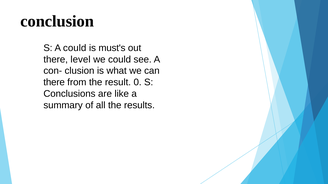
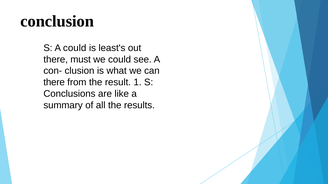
must's: must's -> least's (112, 48)
level: level -> must (81, 60)
0: 0 -> 1 (138, 82)
